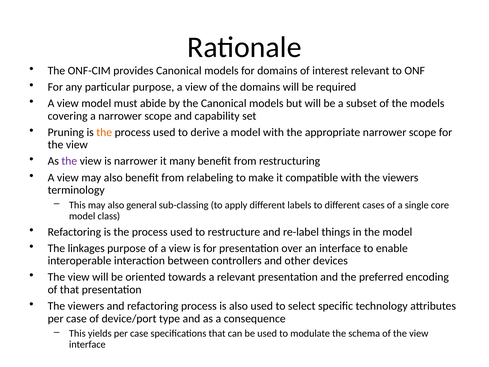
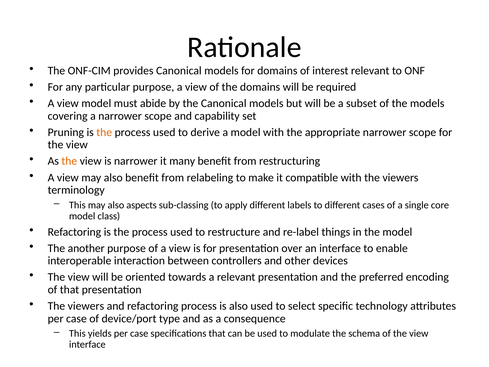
the colour: purple -> orange (69, 161)
general: general -> aspects (142, 205)
linkages: linkages -> another (86, 248)
